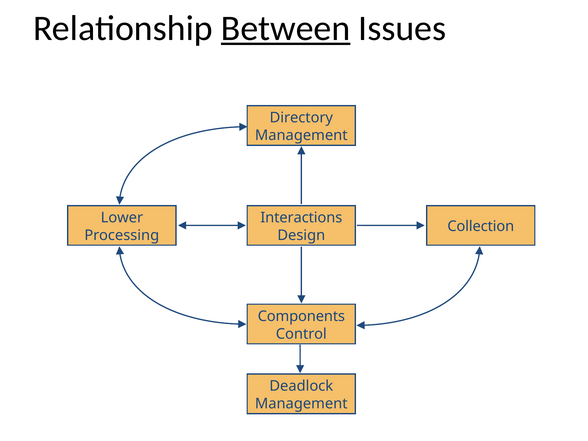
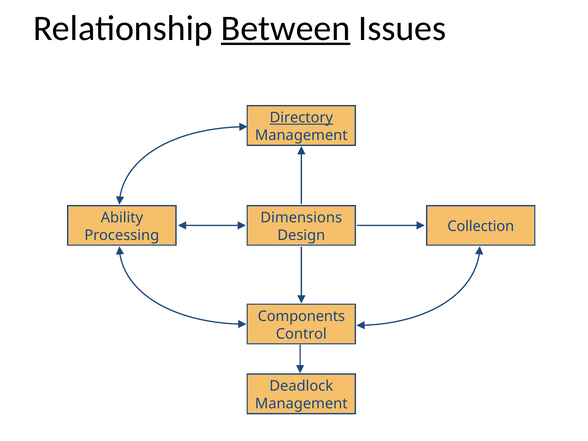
Directory underline: none -> present (301, 118)
Lower: Lower -> Ability (122, 218)
Interactions: Interactions -> Dimensions (301, 218)
